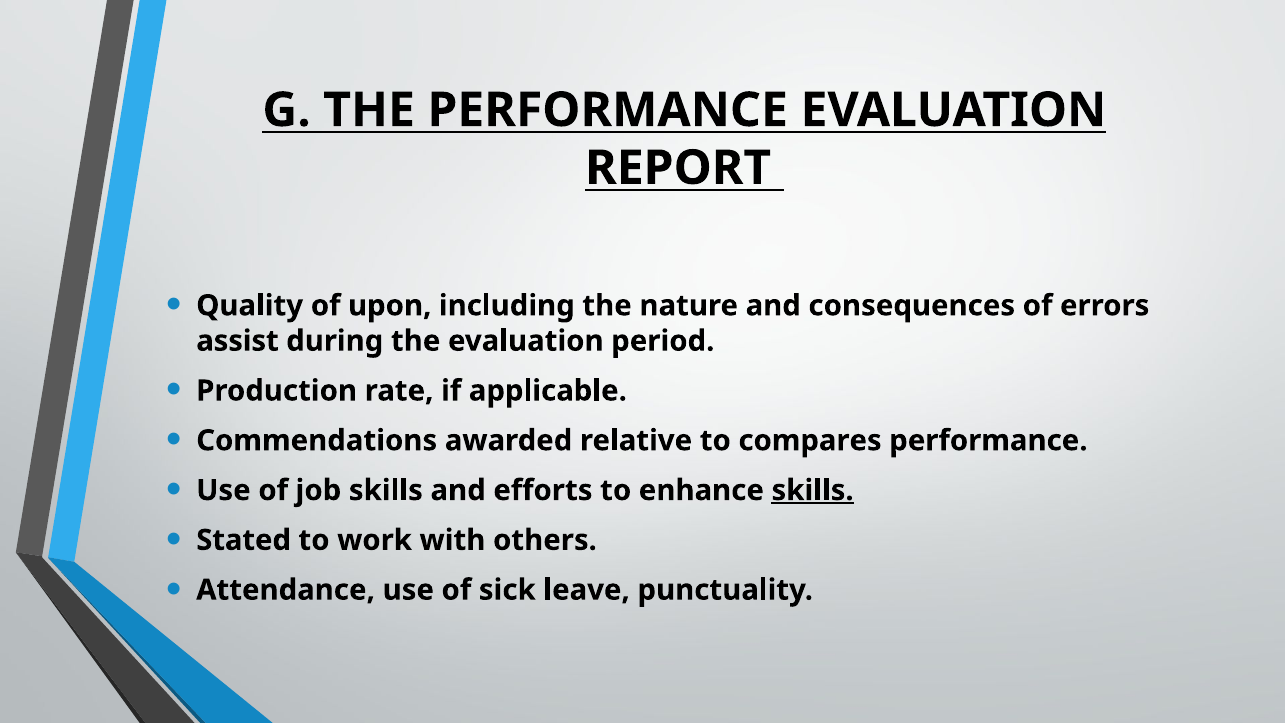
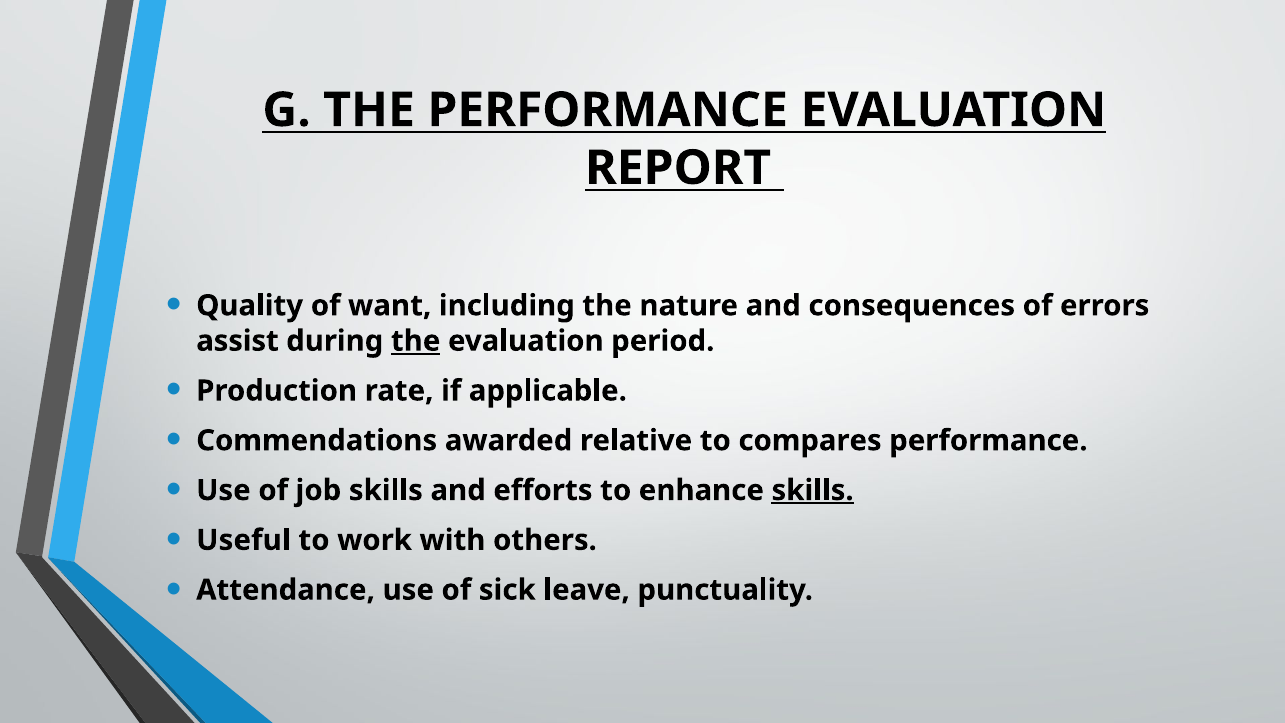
upon: upon -> want (390, 306)
the underline: none -> present (416, 341)
Stated: Stated -> Useful (243, 540)
